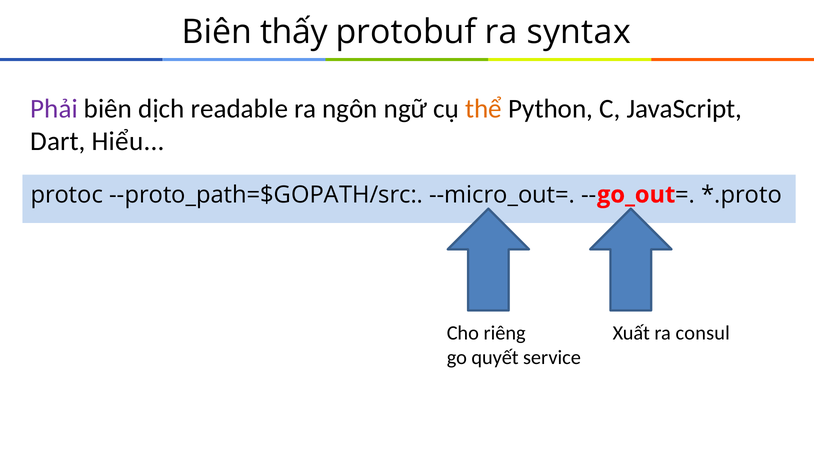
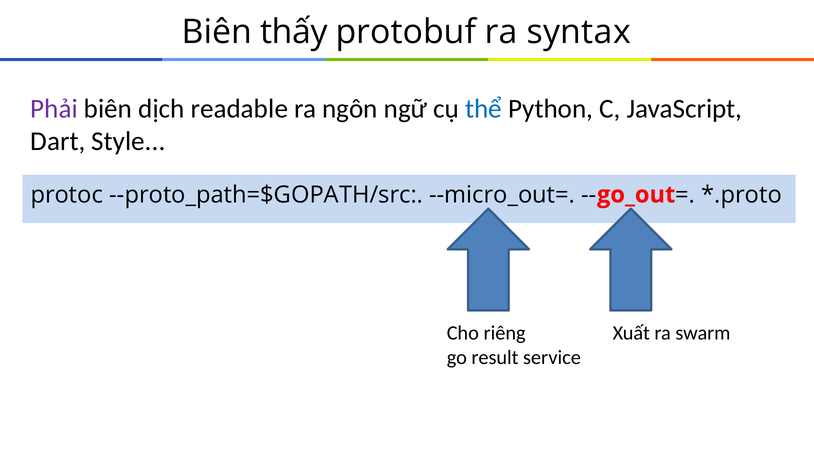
thể colour: orange -> blue (483, 109)
Hiểu: Hiểu -> Style (128, 141)
consul: consul -> swarm (703, 333)
quyết: quyết -> result (495, 358)
